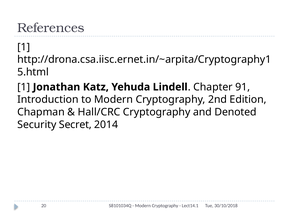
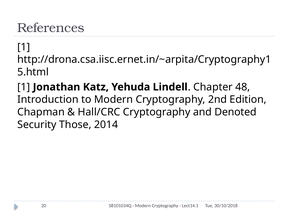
91: 91 -> 48 (243, 87)
Secret: Secret -> Those (75, 124)
